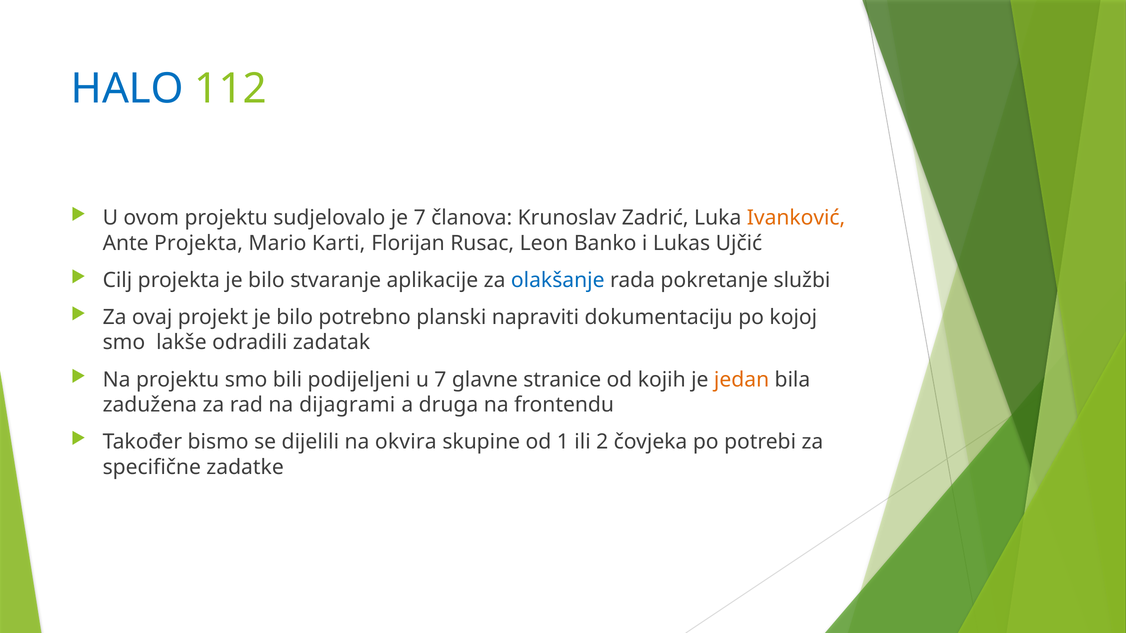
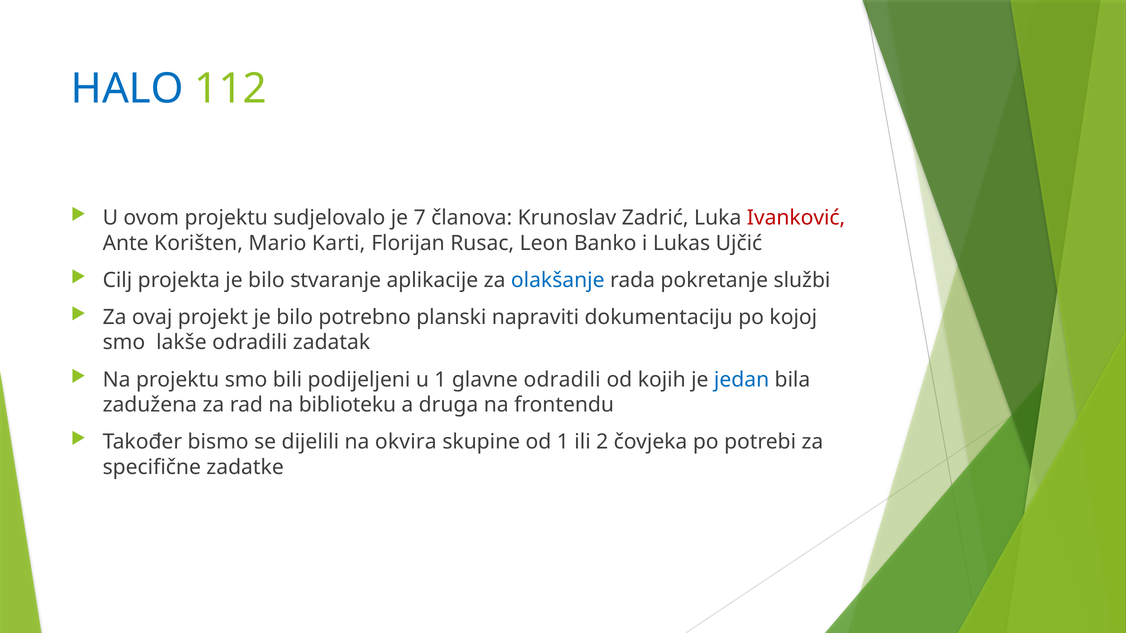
Ivanković colour: orange -> red (796, 218)
Ante Projekta: Projekta -> Korišten (199, 243)
u 7: 7 -> 1 (440, 380)
glavne stranice: stranice -> odradili (562, 380)
jedan colour: orange -> blue (742, 380)
dijagrami: dijagrami -> biblioteku (347, 405)
